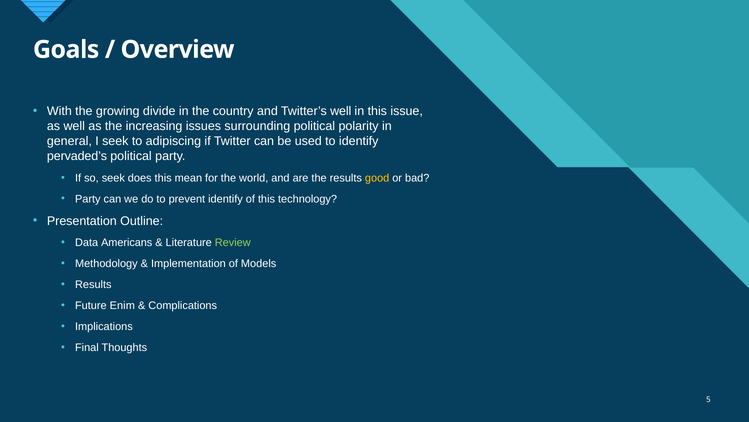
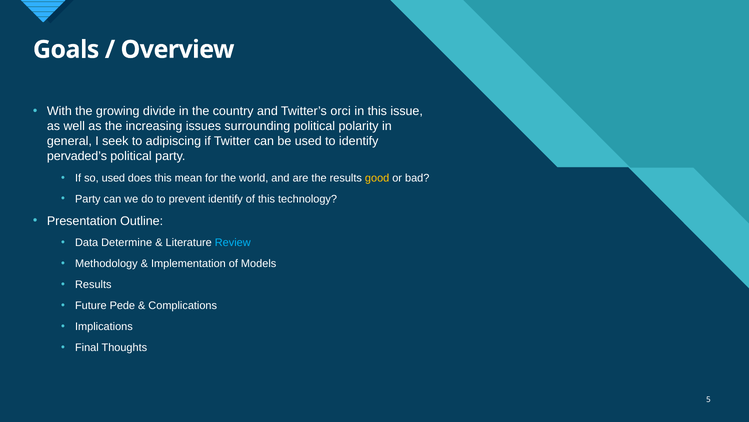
Twitter’s well: well -> orci (341, 111)
so seek: seek -> used (113, 178)
Americans: Americans -> Determine (127, 242)
Review colour: light green -> light blue (233, 242)
Enim: Enim -> Pede (122, 305)
